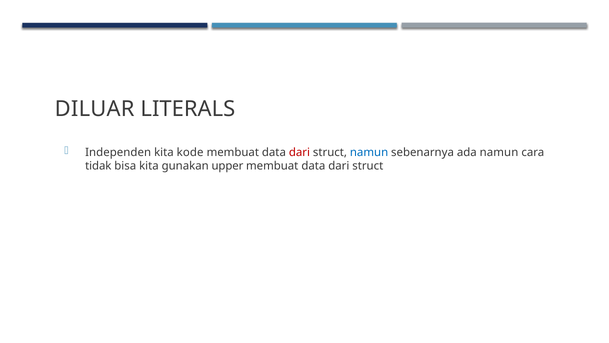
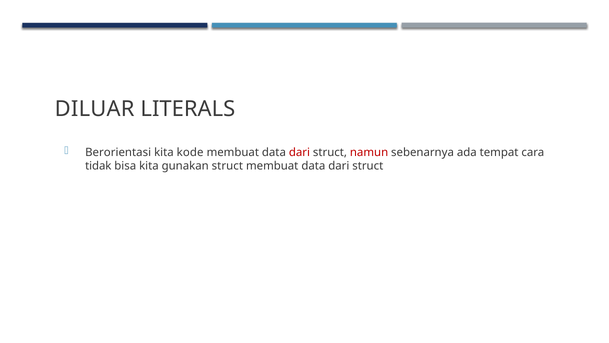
Independen: Independen -> Berorientasi (118, 152)
namun colour: blue -> red (369, 152)
ada namun: namun -> tempat (499, 152)
gunakan upper: upper -> struct (227, 166)
